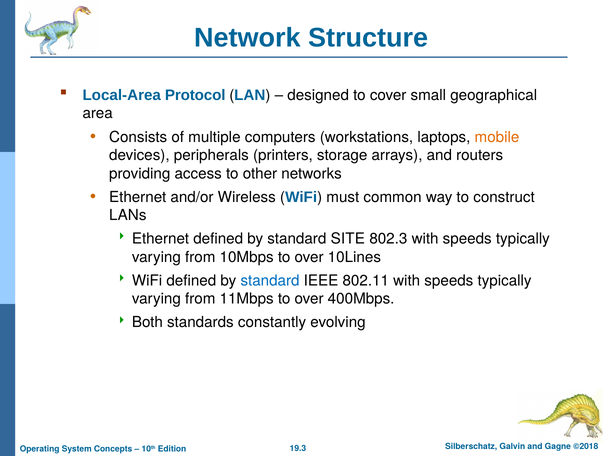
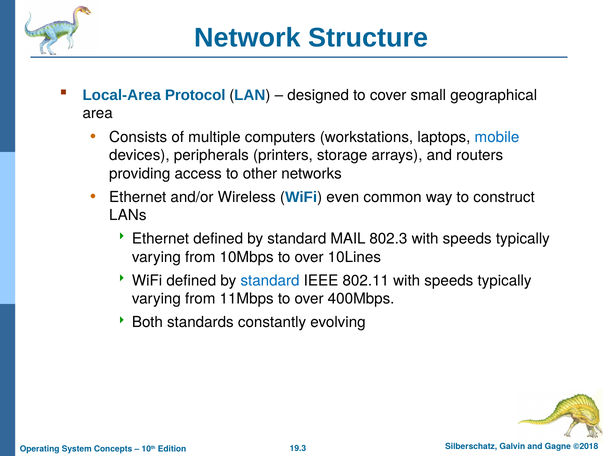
mobile colour: orange -> blue (497, 137)
must: must -> even (343, 197)
SITE: SITE -> MAIL (348, 239)
